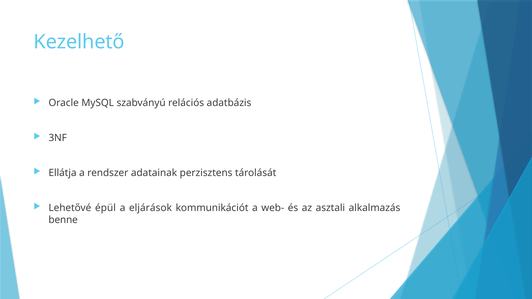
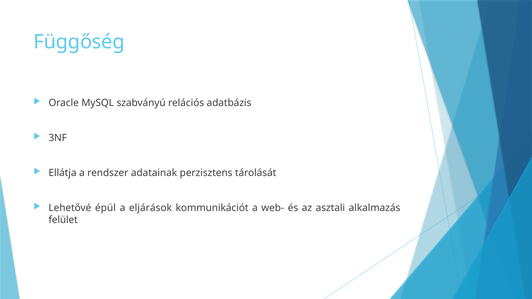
Kezelhető: Kezelhető -> Függőség (79, 42)
benne: benne -> felület (63, 220)
